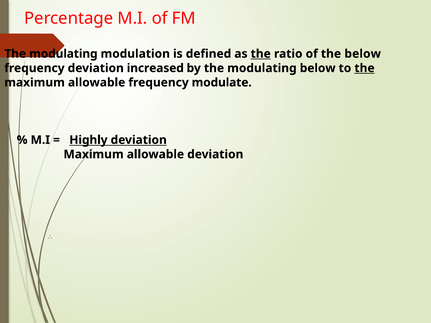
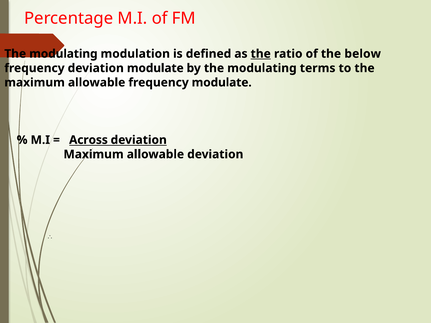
deviation increased: increased -> modulate (155, 68)
modulating below: below -> terms (318, 68)
the underline: present -> none (364, 68)
Highly: Highly -> Across (88, 140)
